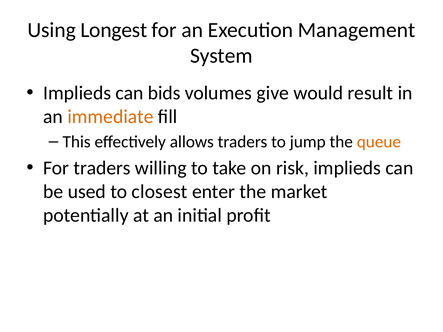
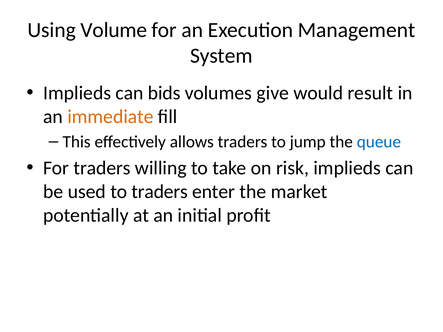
Longest: Longest -> Volume (114, 30)
queue colour: orange -> blue (379, 142)
to closest: closest -> traders (160, 192)
